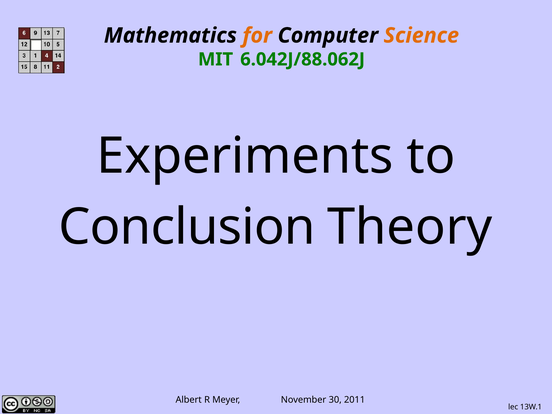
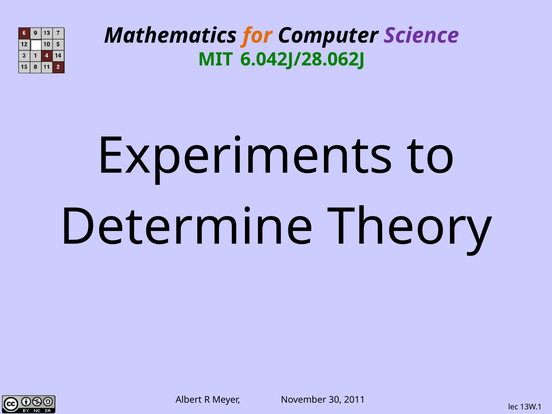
Science colour: orange -> purple (421, 36)
6.042J/88.062J: 6.042J/88.062J -> 6.042J/28.062J (303, 59)
Conclusion: Conclusion -> Determine (187, 227)
